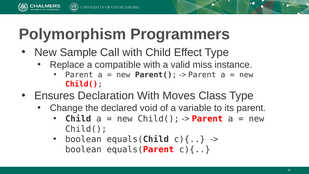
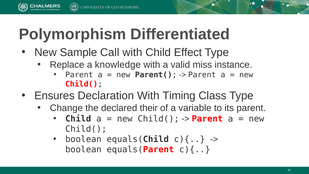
Programmers: Programmers -> Differentiated (180, 34)
compatible: compatible -> knowledge (118, 65)
Moves: Moves -> Timing (179, 96)
void: void -> their (149, 108)
